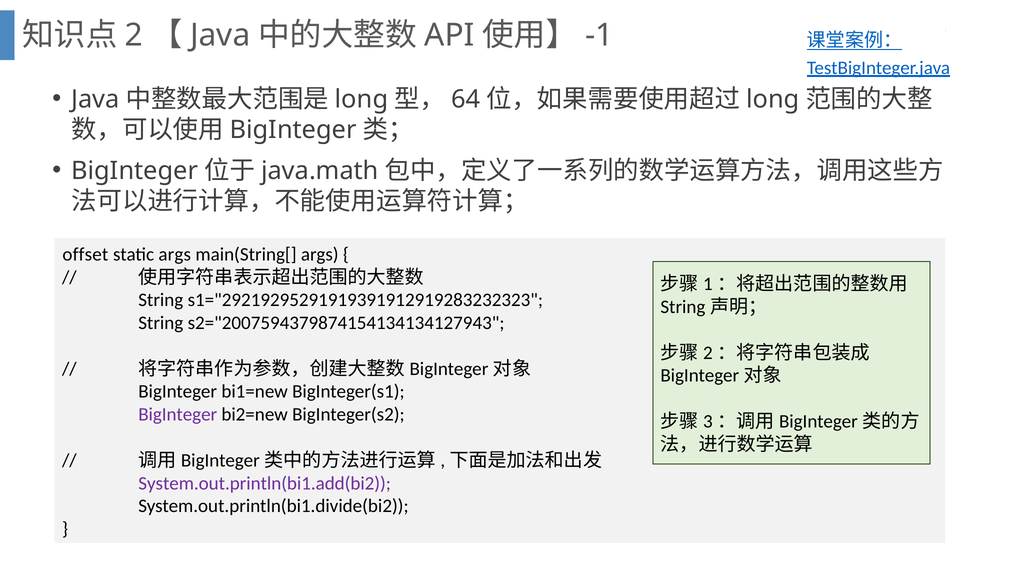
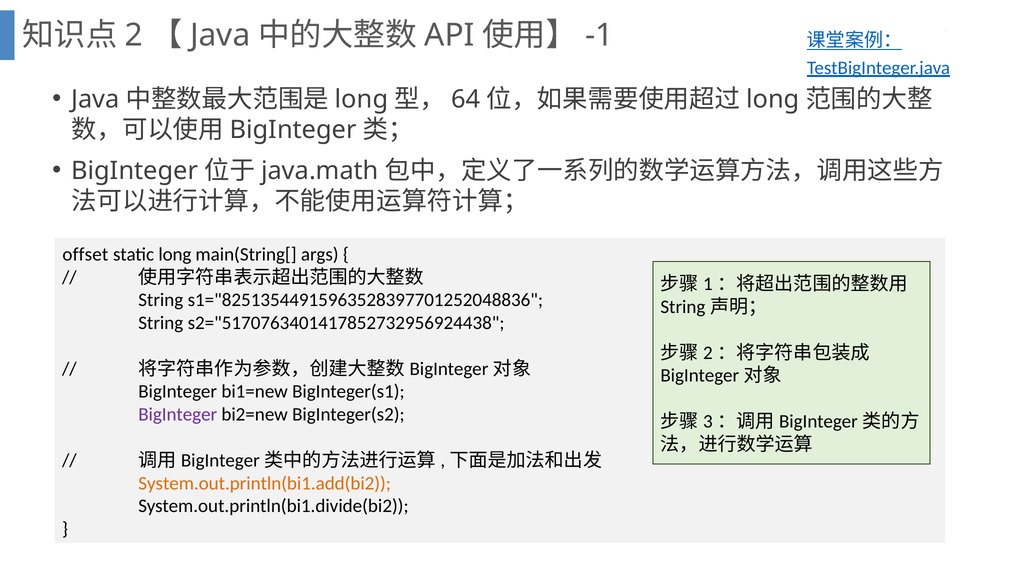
static args: args -> long (175, 254)
s1="29219295291919391912919283232323: s1="29219295291919391912919283232323 -> s1="82513544915963528397701252048836 (365, 300)
s2="2007594379874154134134127943: s2="2007594379874154134134127943 -> s2="5170763401417852732956924438 (346, 323)
System.out.println(bi1.add(bi2 colour: purple -> orange (265, 483)
